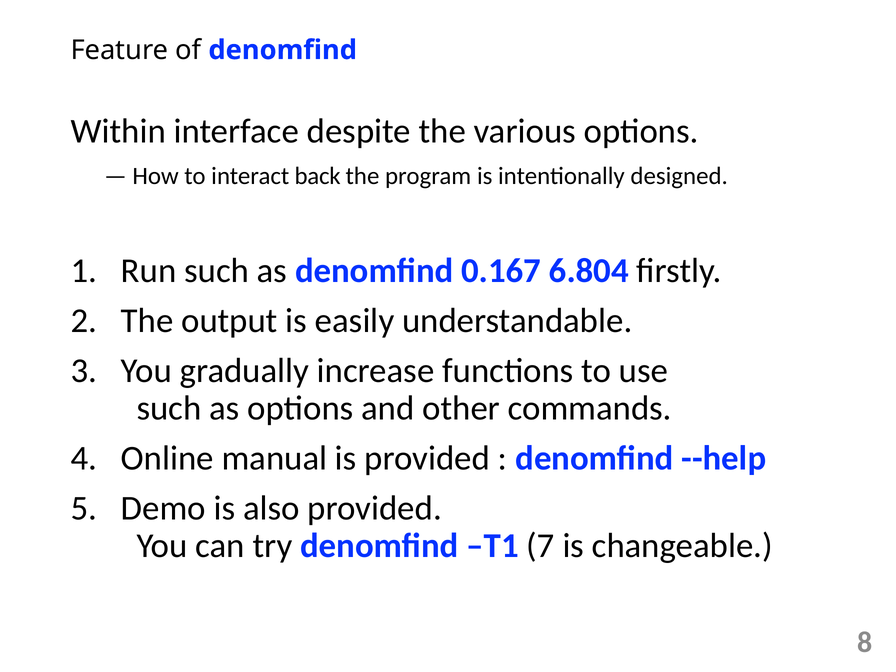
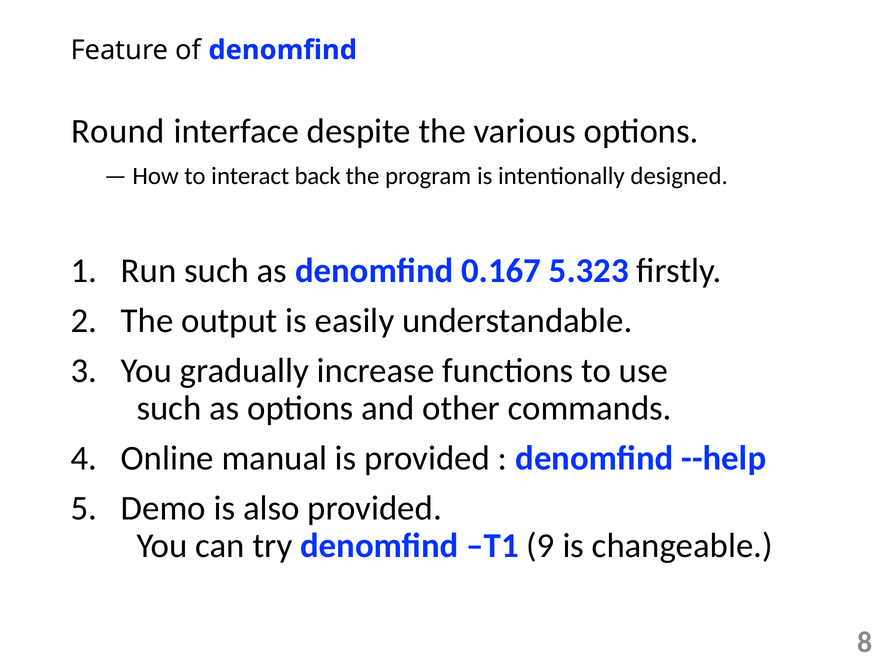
Within: Within -> Round (118, 131)
6.804: 6.804 -> 5.323 (589, 271)
7: 7 -> 9 (541, 546)
